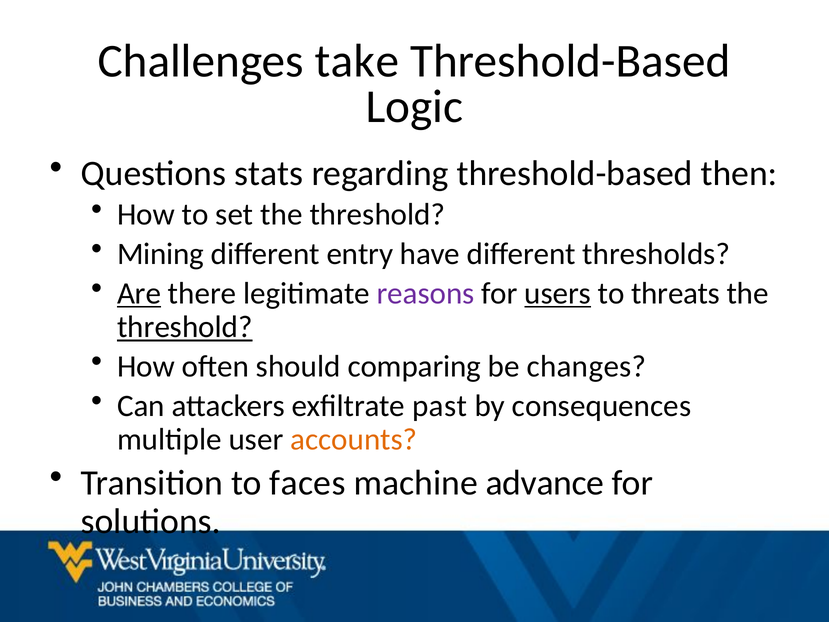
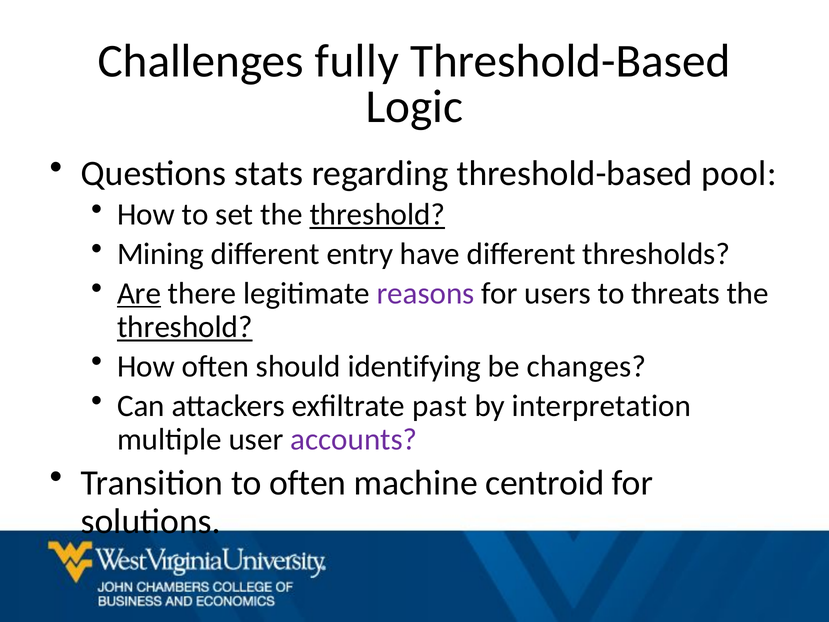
take: take -> fully (357, 61)
then: then -> pool (739, 173)
threshold underline: none -> present (377, 214)
users underline: present -> none (558, 293)
comparing: comparing -> identifying (414, 366)
consequences: consequences -> interpretation (602, 406)
accounts colour: orange -> purple (354, 439)
to faces: faces -> often (308, 483)
advance: advance -> centroid (545, 483)
